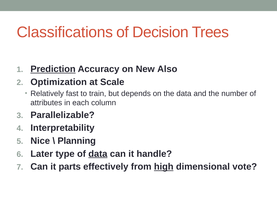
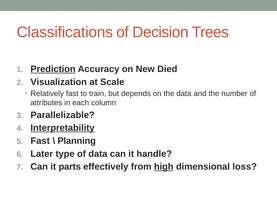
Also: Also -> Died (167, 69)
Optimization: Optimization -> Visualization (59, 82)
Interpretability underline: none -> present (62, 128)
Nice: Nice -> Fast (40, 141)
data underline: present -> none (98, 154)
vote: vote -> loss (245, 167)
